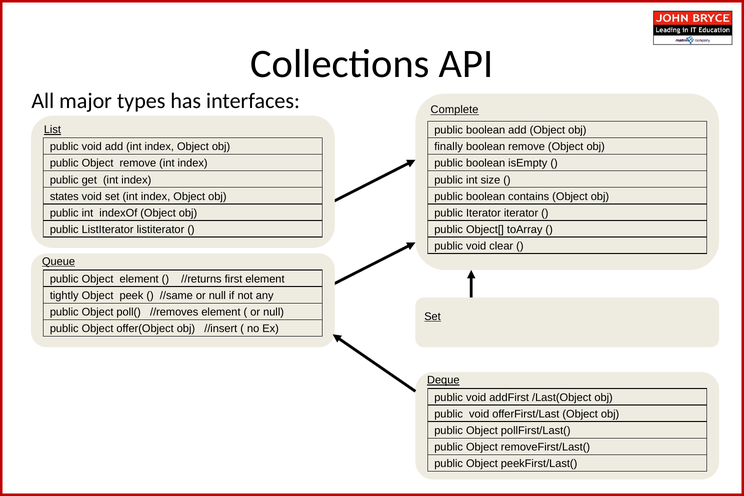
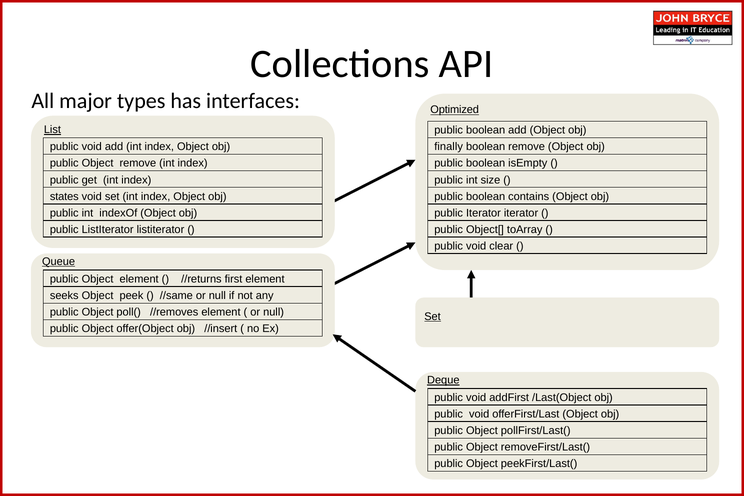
Complete: Complete -> Optimized (455, 110)
tightly: tightly -> seeks (64, 296)
